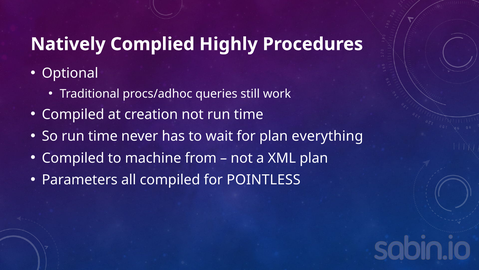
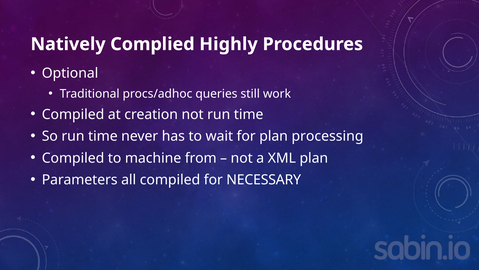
everything: everything -> processing (327, 136)
POINTLESS: POINTLESS -> NECESSARY (264, 180)
